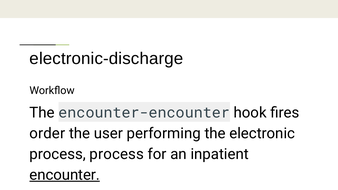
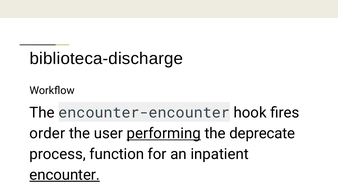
electronic-discharge: electronic-discharge -> biblioteca-discharge (106, 59)
performing underline: none -> present (164, 133)
electronic: electronic -> deprecate (262, 133)
process process: process -> function (117, 154)
